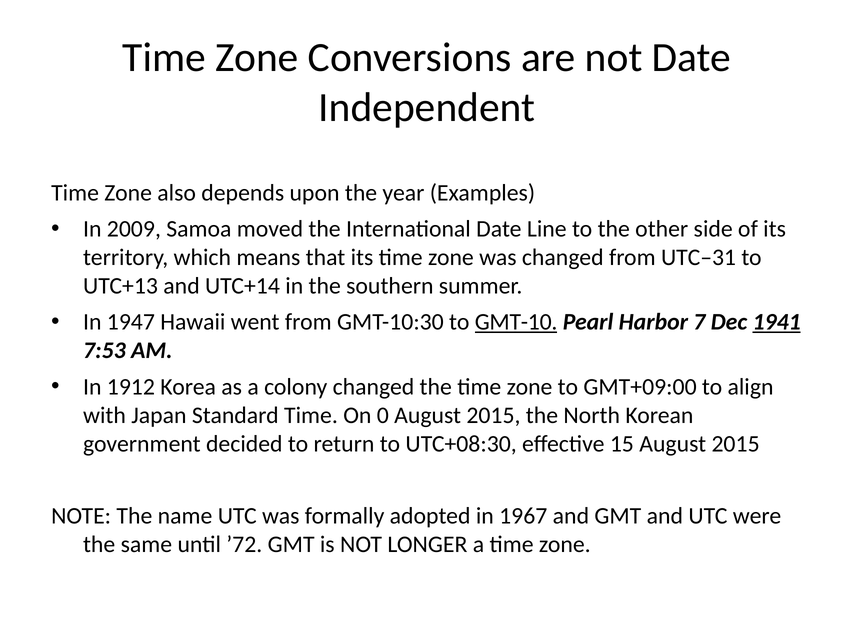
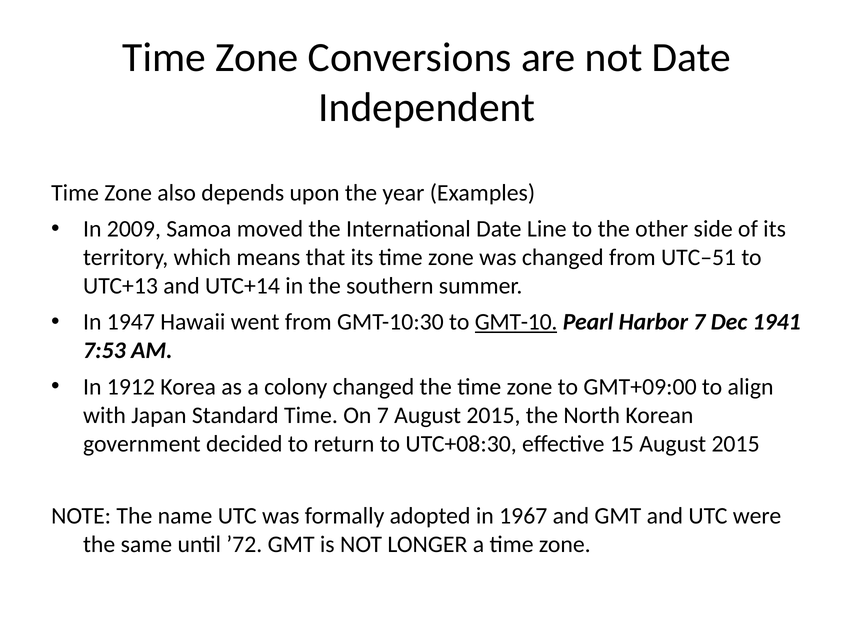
UTC–31: UTC–31 -> UTC–51 (698, 257)
1941 underline: present -> none (777, 322)
On 0: 0 -> 7 (383, 415)
